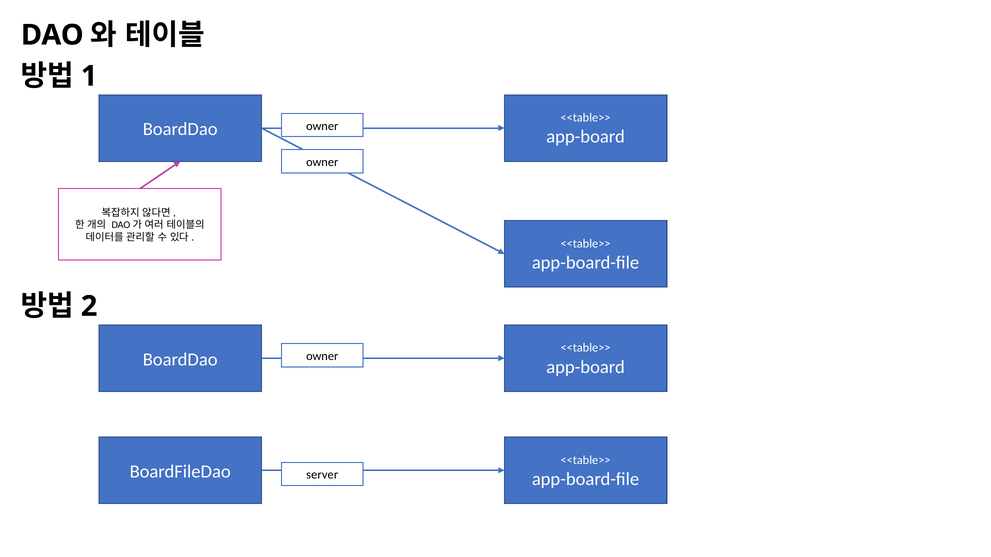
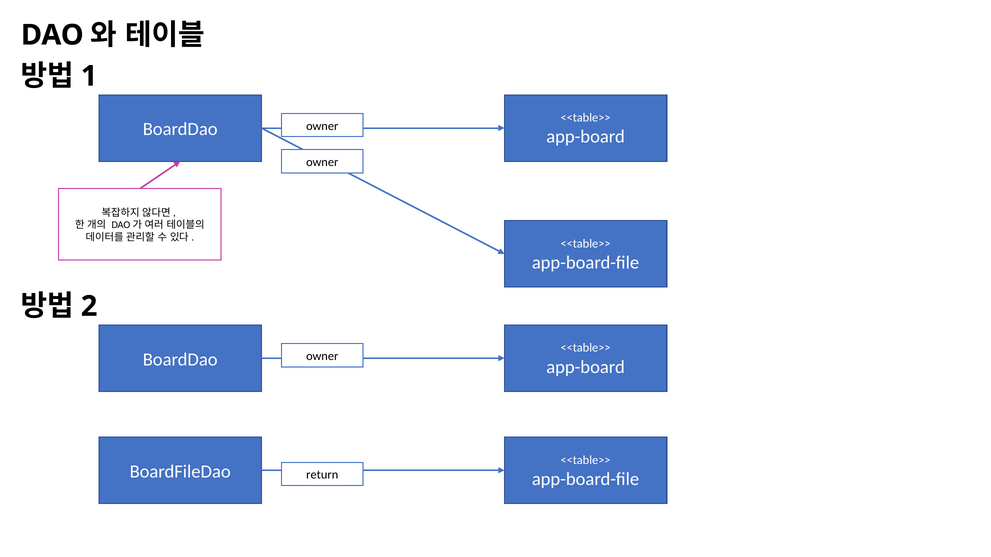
server: server -> return (322, 475)
